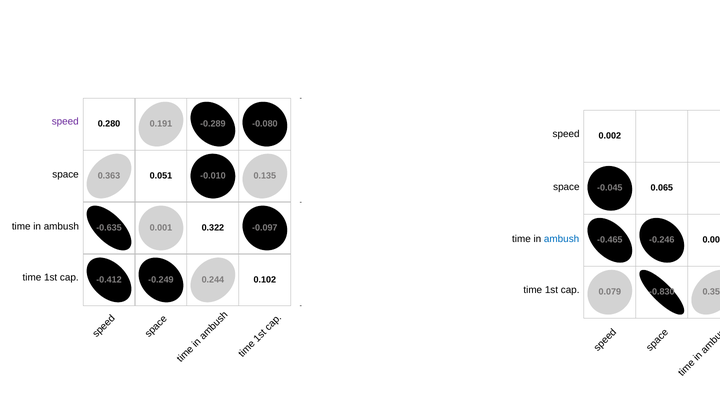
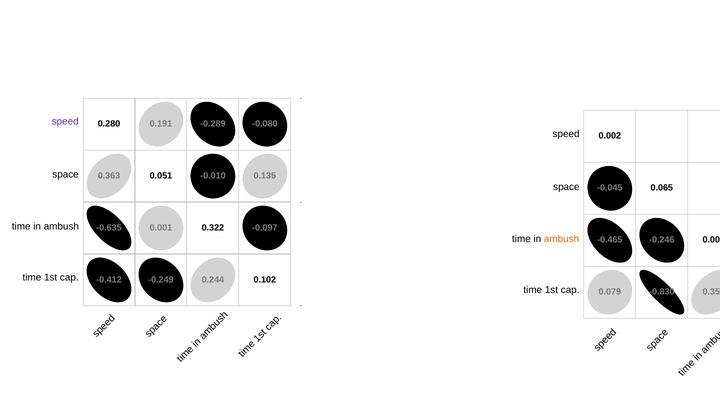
ambush colour: blue -> orange (562, 239)
